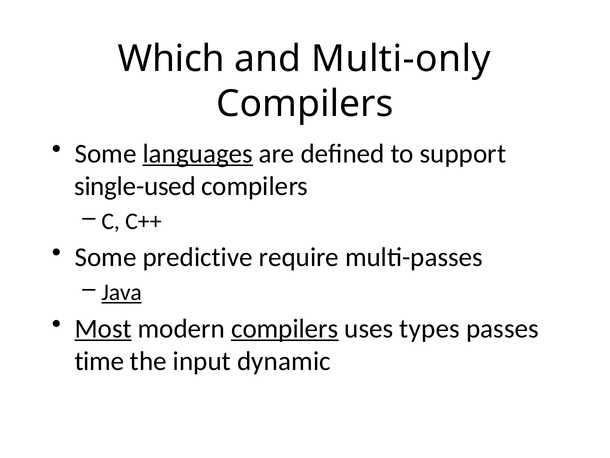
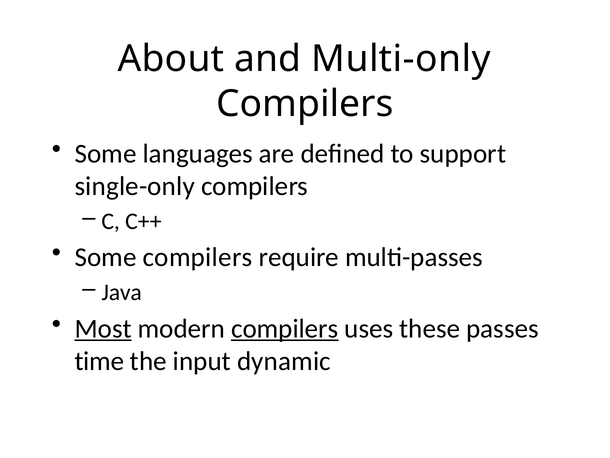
Which: Which -> About (171, 59)
languages underline: present -> none (198, 153)
single-used: single-used -> single-only (135, 186)
Some predictive: predictive -> compilers (198, 257)
Java underline: present -> none (122, 292)
types: types -> these (430, 328)
